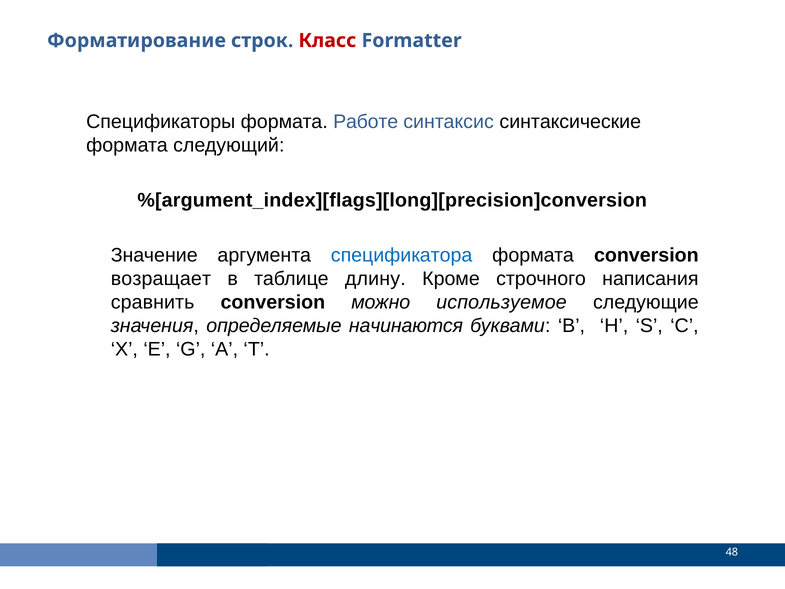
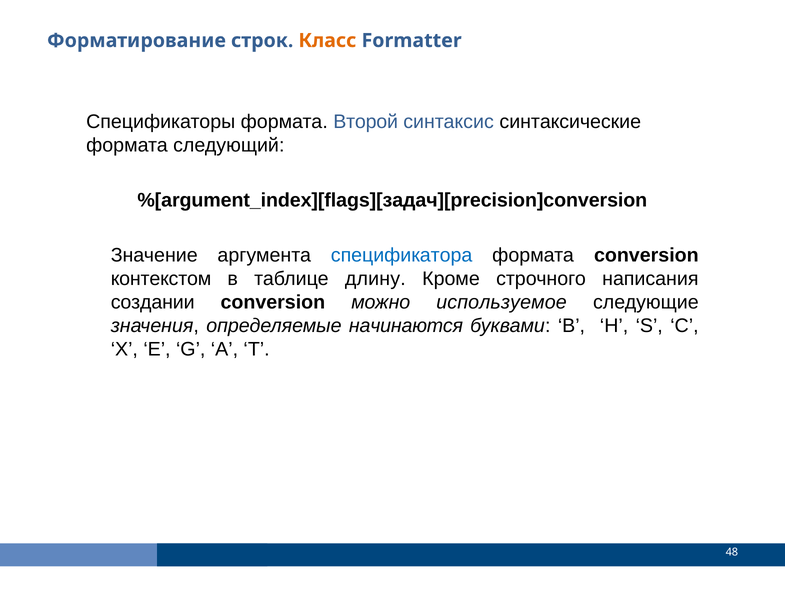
Класс colour: red -> orange (327, 41)
Работе: Работе -> Второй (366, 122)
%[argument_index][flags][long][precision]conversion: %[argument_index][flags][long][precision]conversion -> %[argument_index][flags][задач][precision]conversion (392, 200)
возращает: возращает -> контекстом (161, 279)
сравнить: сравнить -> создании (153, 302)
